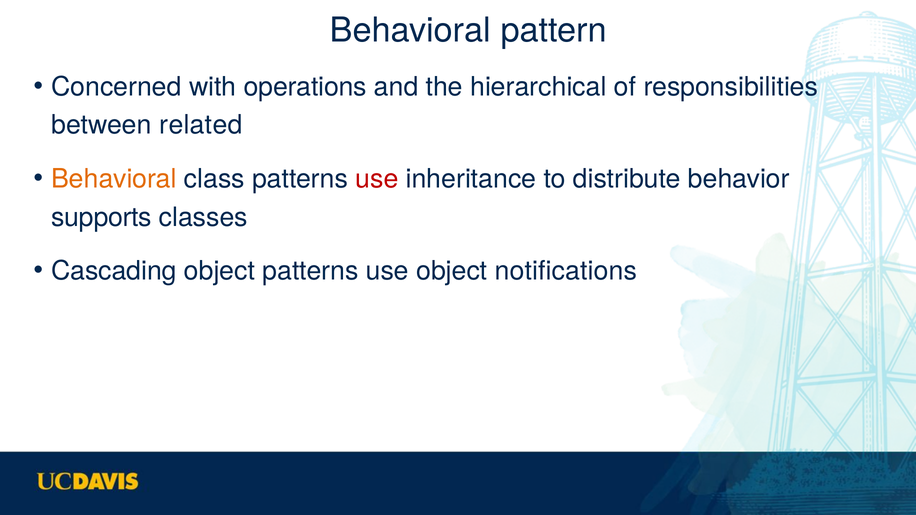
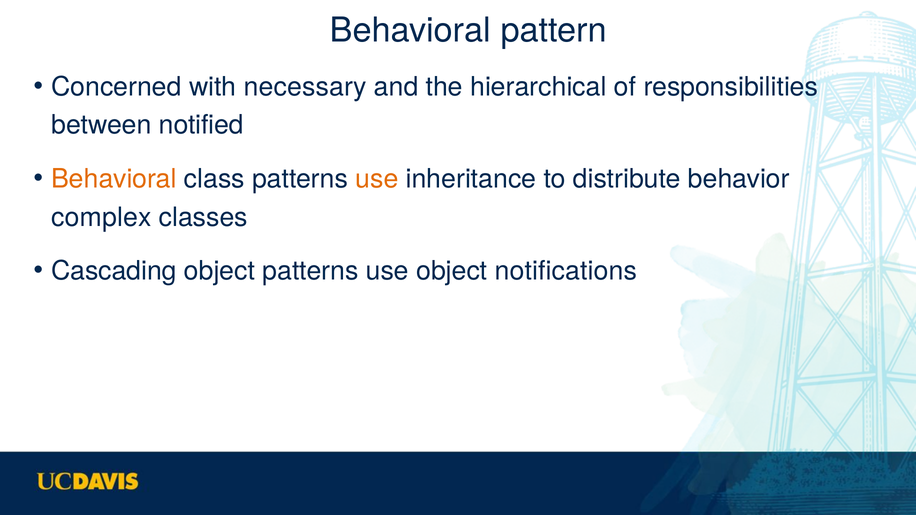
operations: operations -> necessary (305, 87)
related: related -> notified (201, 125)
use colour: red -> orange (377, 179)
supports: supports -> complex (101, 217)
